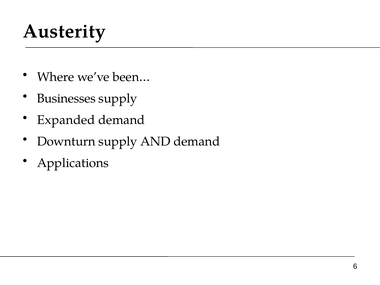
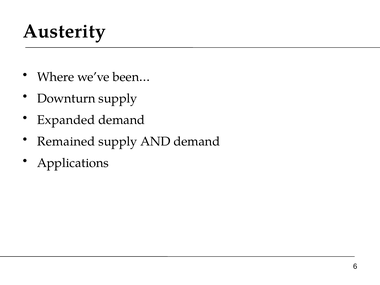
Businesses: Businesses -> Downturn (66, 98)
Downturn: Downturn -> Remained (66, 141)
